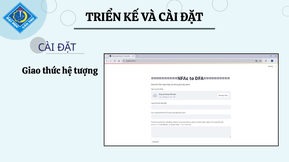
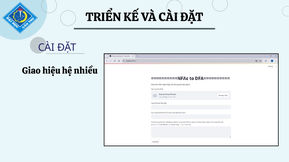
thức: thức -> hiệu (51, 71)
tượng: tượng -> nhiều (86, 71)
